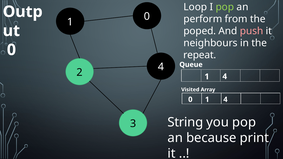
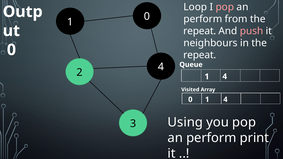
pop colour: light green -> pink (225, 7)
poped: poped -> repeat (200, 31)
String: String -> Using (185, 122)
because: because -> perform (211, 138)
